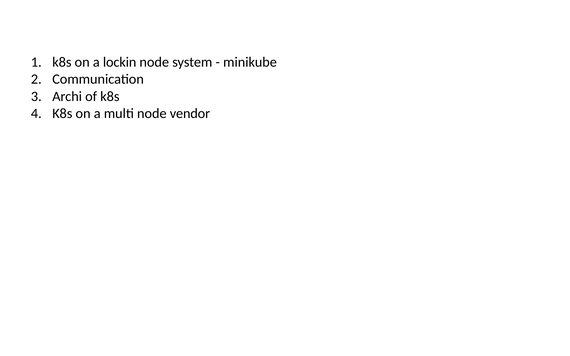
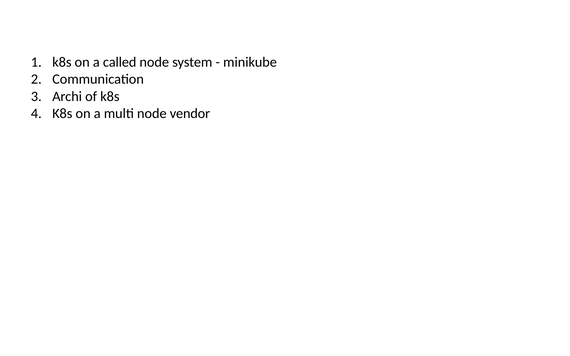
lockin: lockin -> called (120, 62)
